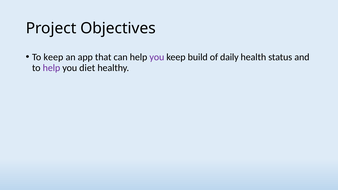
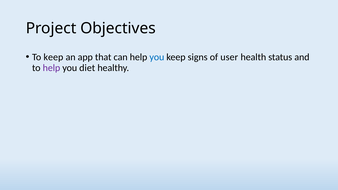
you colour: purple -> blue (157, 57)
build: build -> signs (198, 57)
daily: daily -> user (229, 57)
